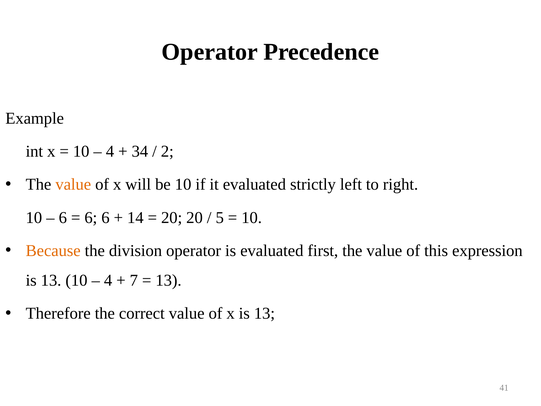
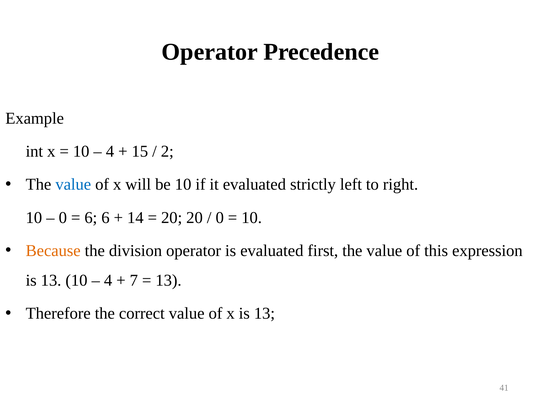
34: 34 -> 15 (140, 151)
value colour: orange -> blue (73, 184)
6: 6 -> 0 (63, 217)
5: 5 -> 0 (220, 217)
